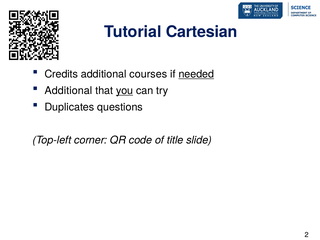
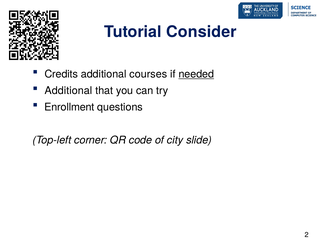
Cartesian: Cartesian -> Consider (201, 32)
you underline: present -> none (125, 91)
Duplicates: Duplicates -> Enrollment (69, 107)
title: title -> city (175, 140)
